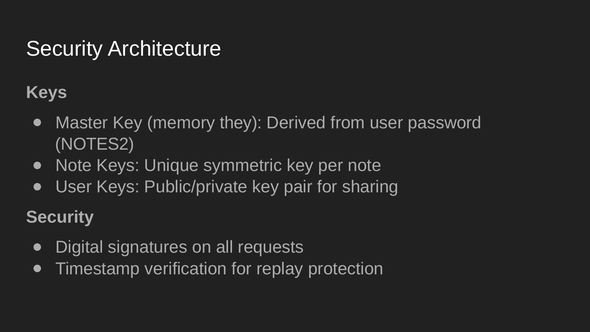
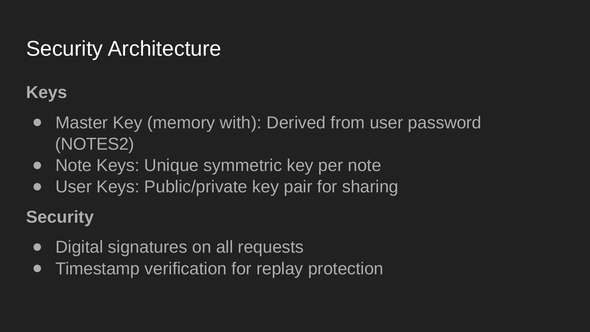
they: they -> with (241, 123)
